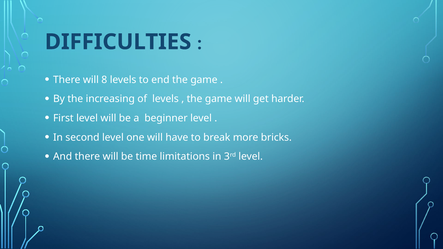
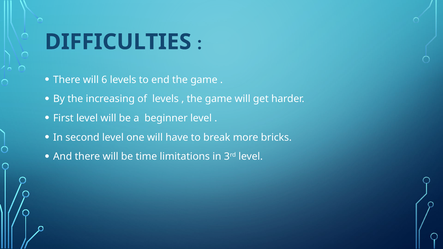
8: 8 -> 6 (104, 80)
